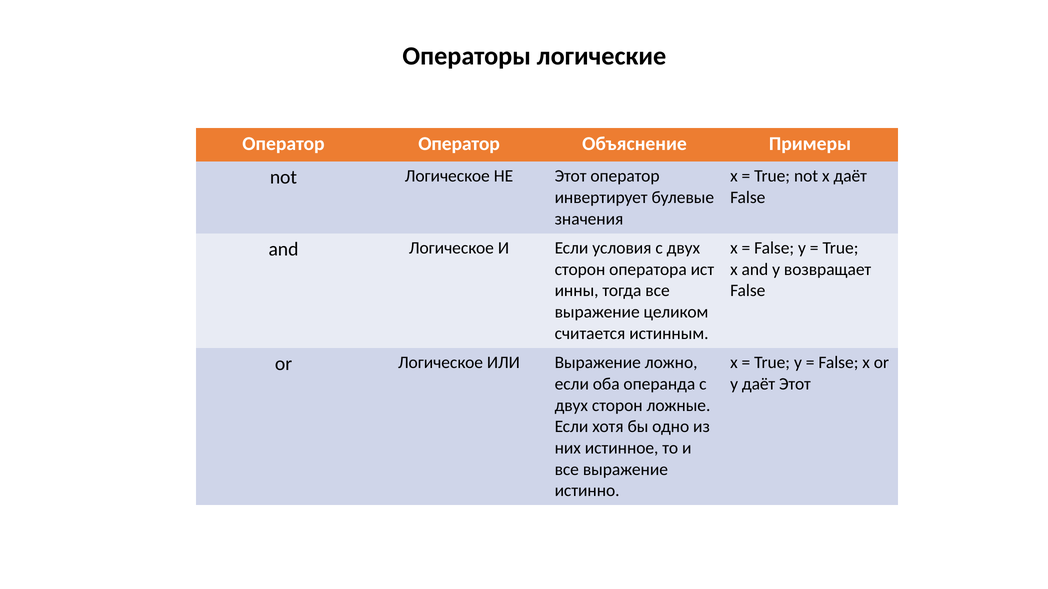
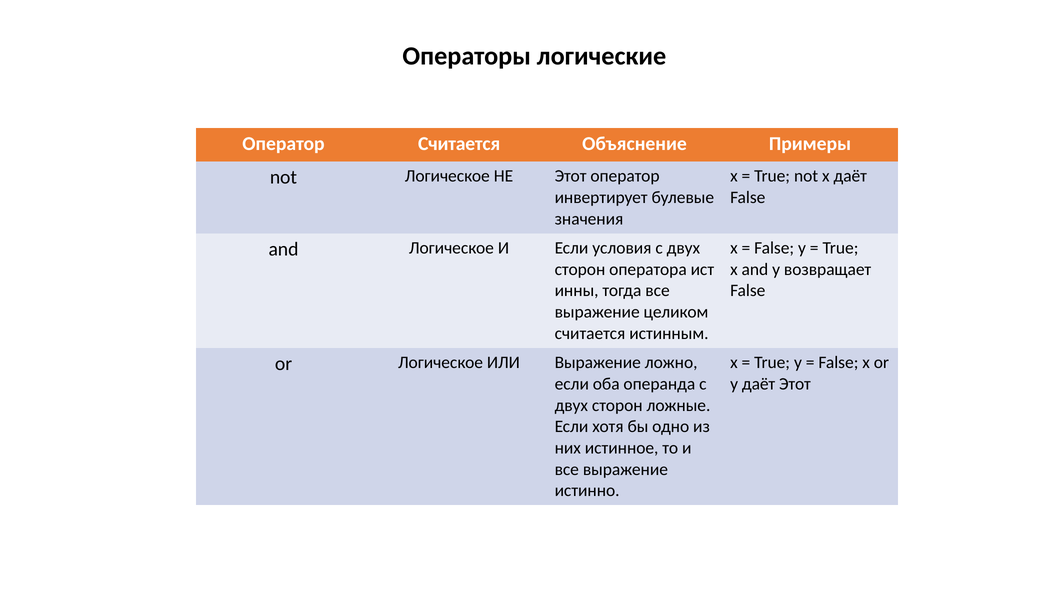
Оператор Оператор: Оператор -> Считается (459, 144)
